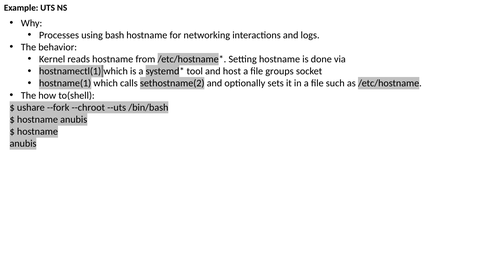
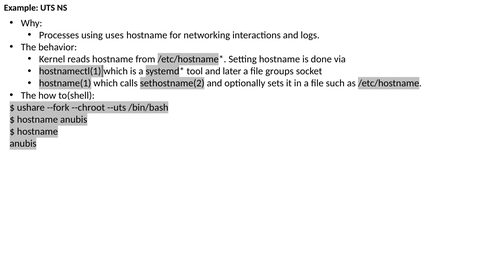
bash: bash -> uses (115, 35)
host: host -> later (232, 71)
